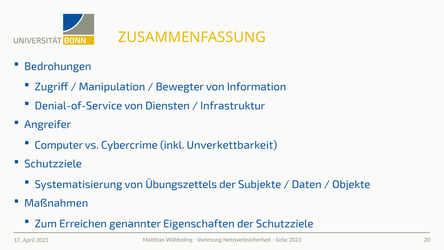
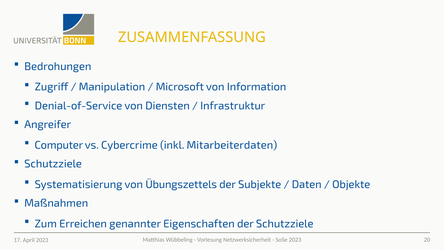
Bewegter: Bewegter -> Microsoft (180, 87)
Unverkettbarkeit: Unverkettbarkeit -> Mitarbeiterdaten (232, 145)
